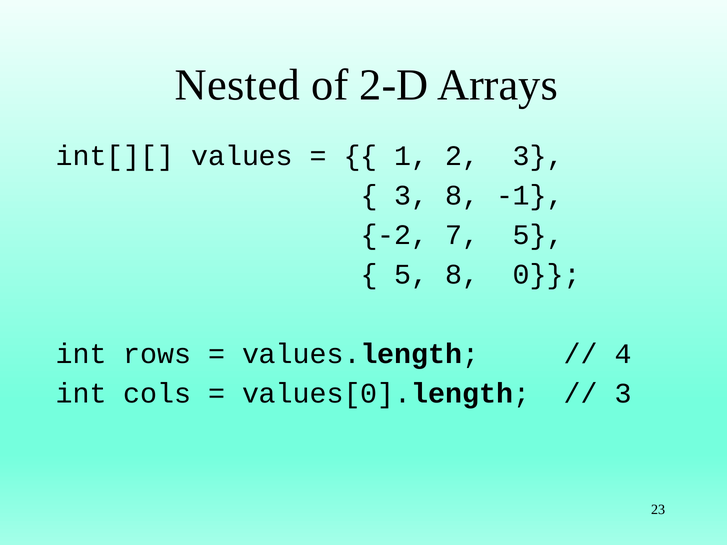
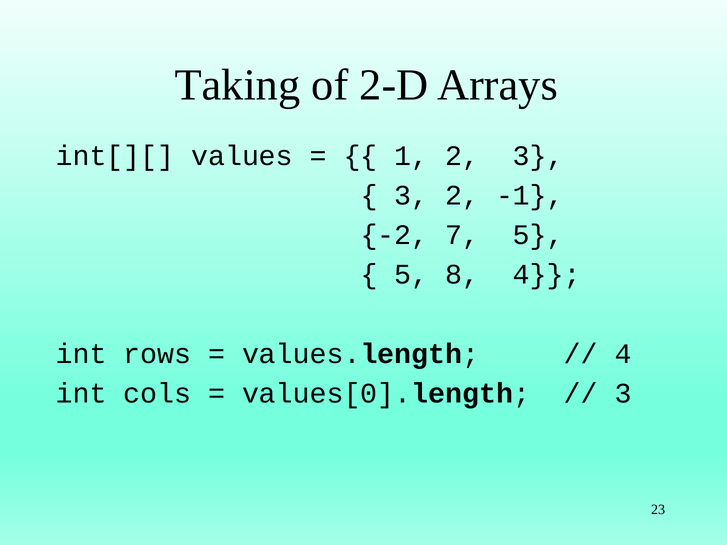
Nested: Nested -> Taking (237, 85)
3 8: 8 -> 2 (462, 195)
8 0: 0 -> 4 (547, 275)
